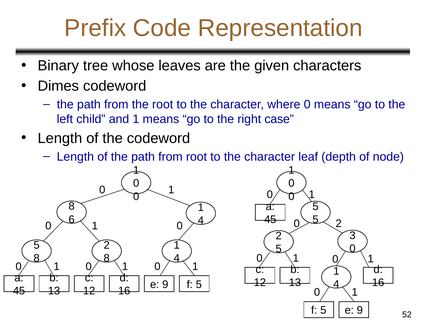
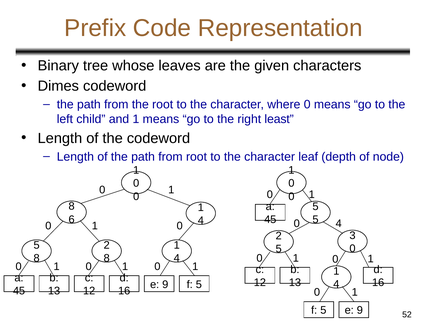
case: case -> least (279, 119)
0 2: 2 -> 4 (339, 223)
